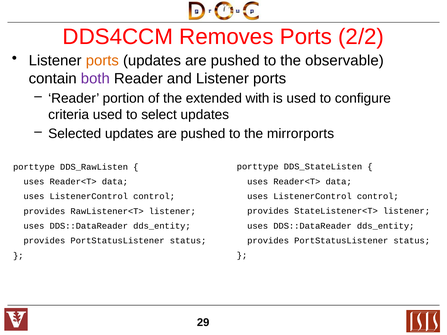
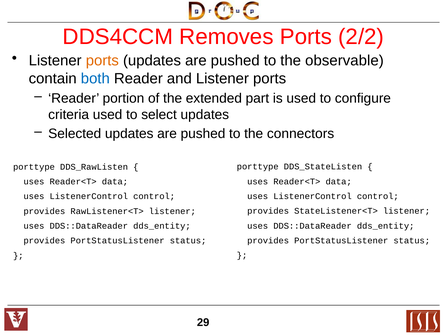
both colour: purple -> blue (95, 79)
with: with -> part (257, 98)
mirrorports: mirrorports -> connectors (301, 134)
